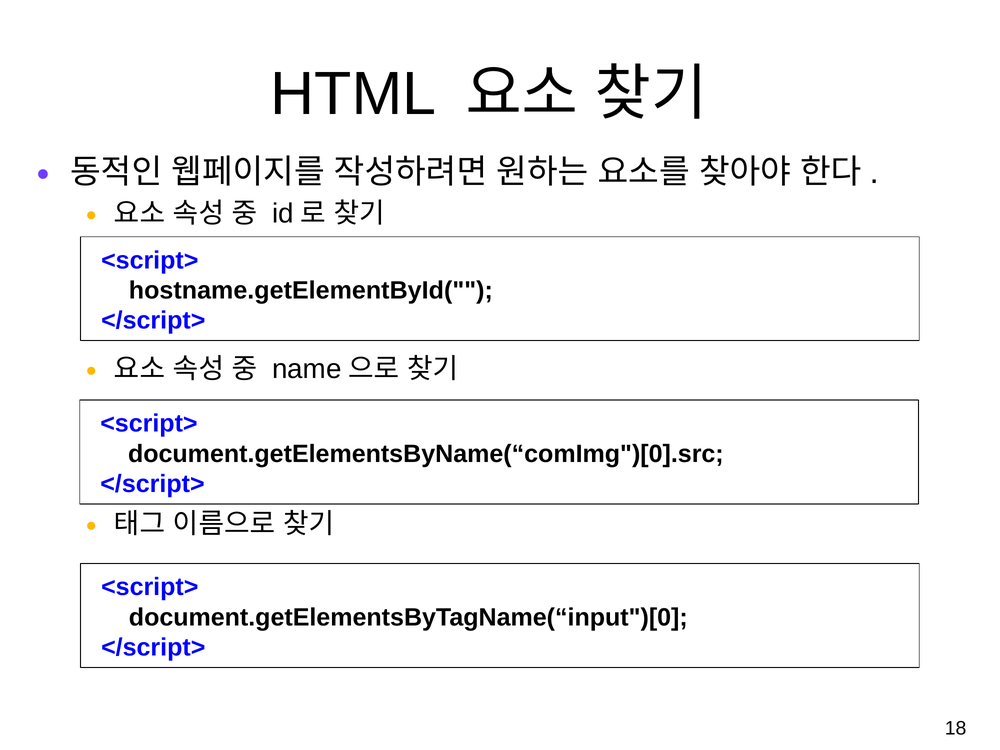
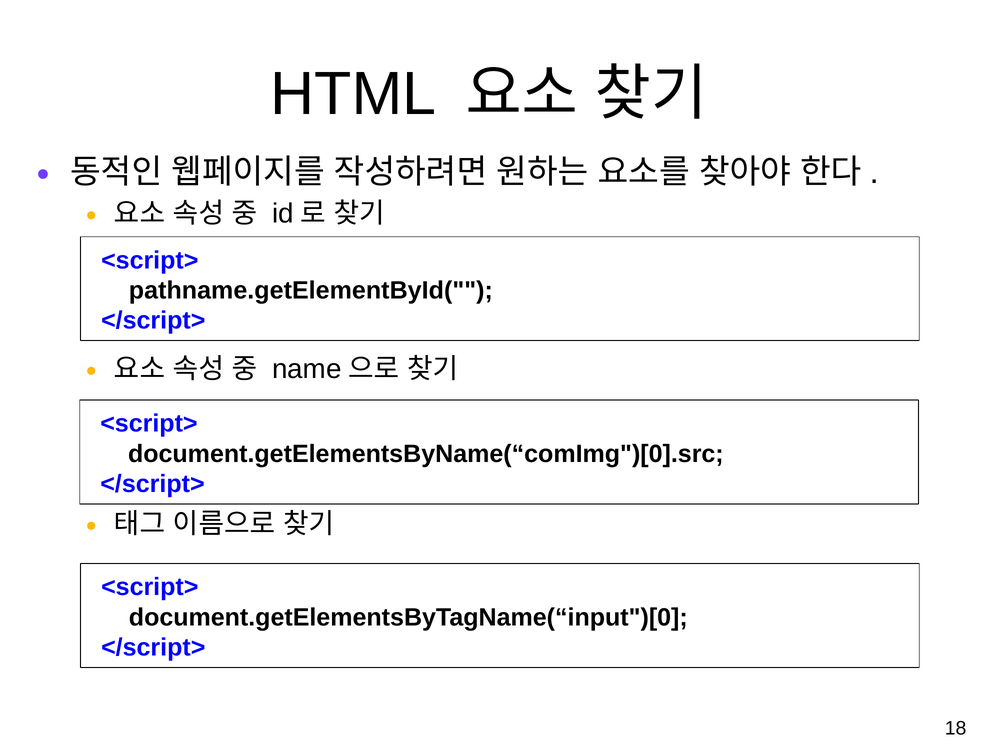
hostname.getElementById(: hostname.getElementById( -> pathname.getElementById( (311, 290)
